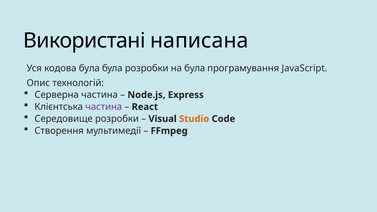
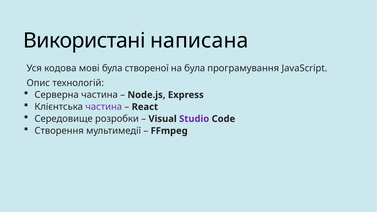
кодова була: була -> мові (89, 68)
була розробки: розробки -> створеної (147, 68)
Studio colour: orange -> purple (194, 119)
